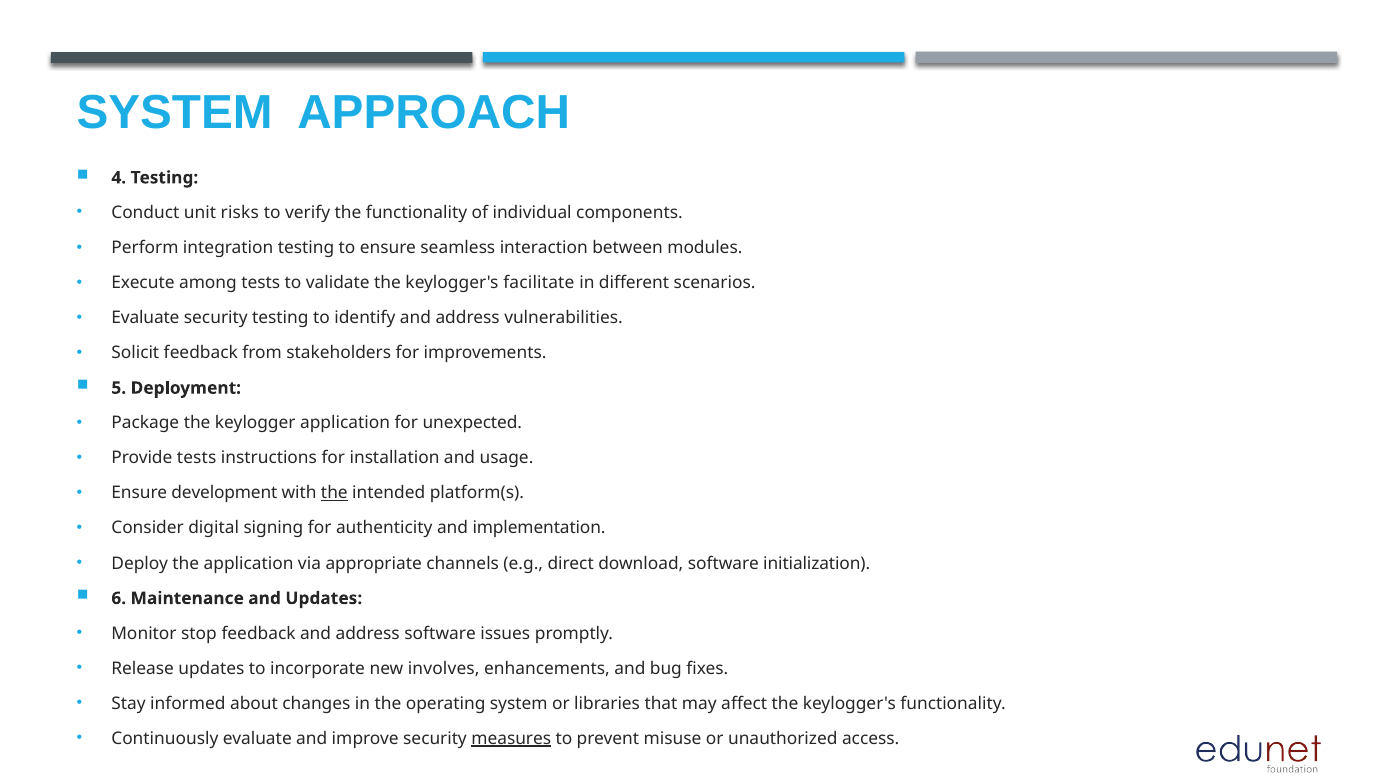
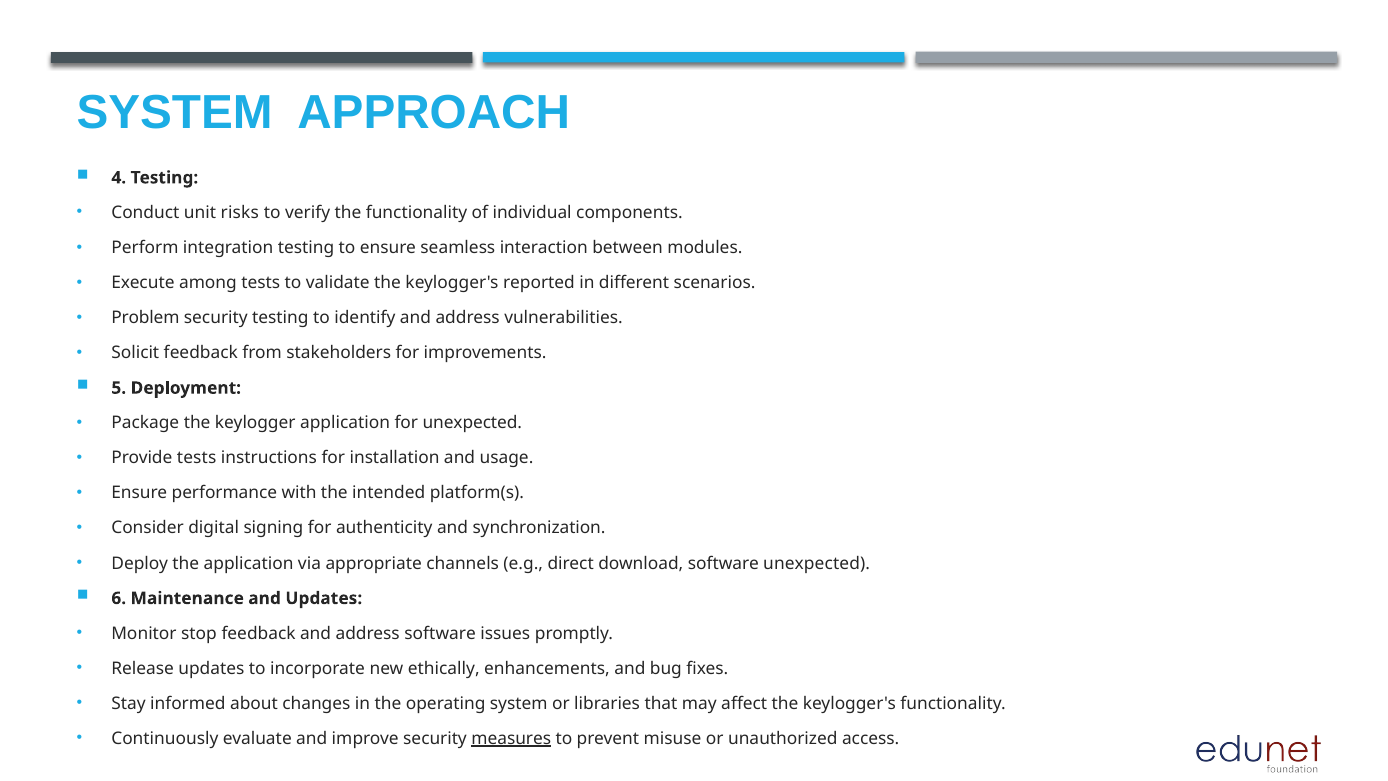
facilitate: facilitate -> reported (539, 283)
Evaluate: Evaluate -> Problem (145, 318)
development: development -> performance (224, 493)
the underline: present -> none (334, 493)
implementation: implementation -> synchronization (539, 528)
software initialization: initialization -> unexpected (817, 563)
involves: involves -> ethically (444, 668)
